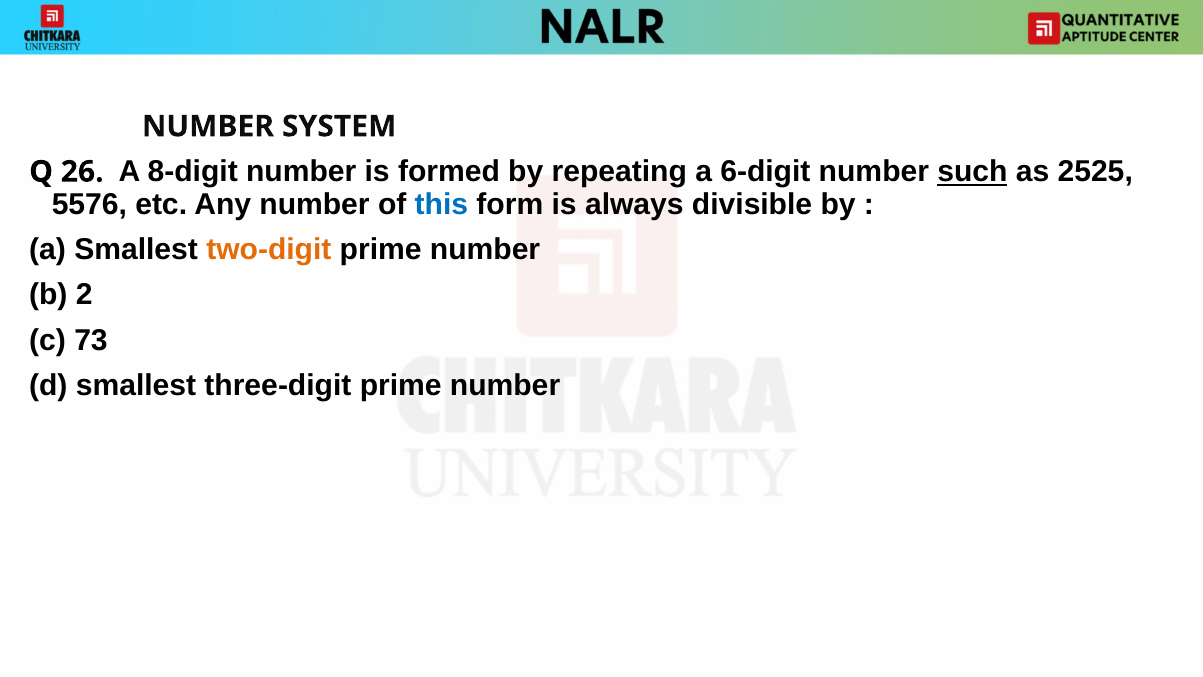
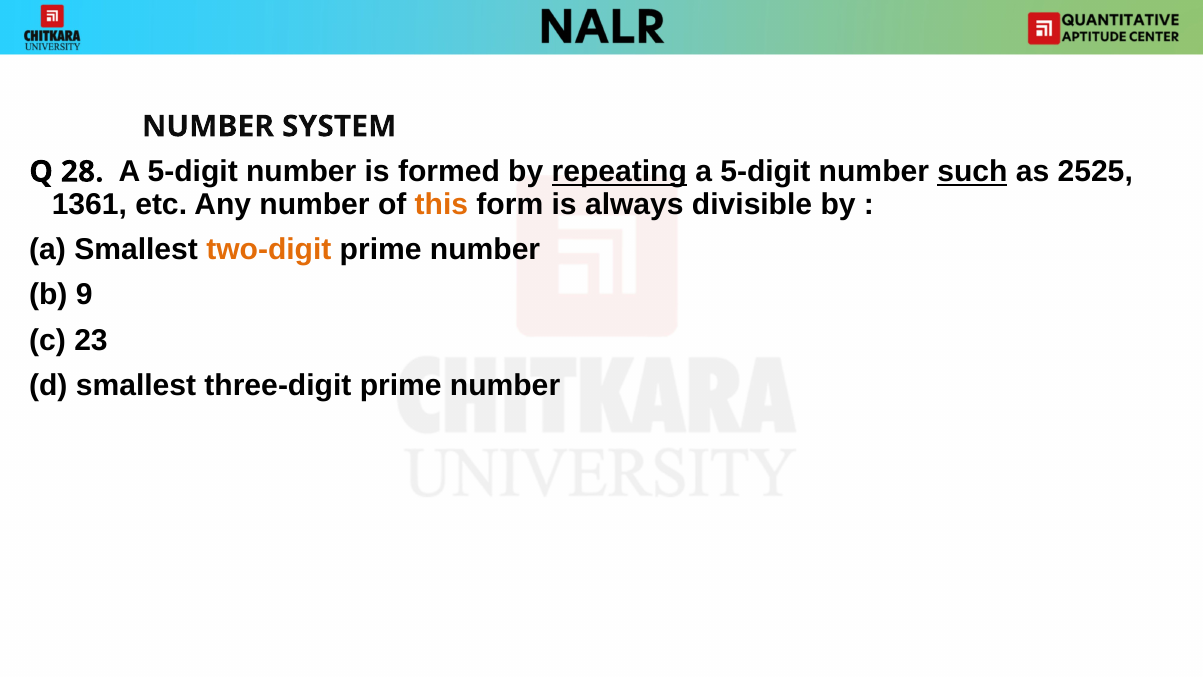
26: 26 -> 28 (82, 172)
8-digit: 8-digit -> 5-digit (193, 172)
repeating underline: none -> present (619, 172)
6-digit: 6-digit -> 5-digit (765, 172)
5576: 5576 -> 1361 (89, 204)
this colour: blue -> orange (441, 204)
2: 2 -> 9 (84, 295)
73: 73 -> 23 (91, 340)
